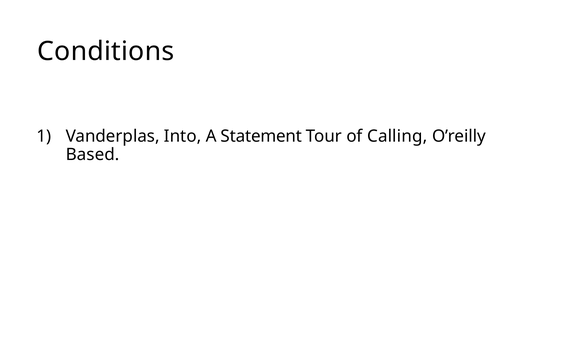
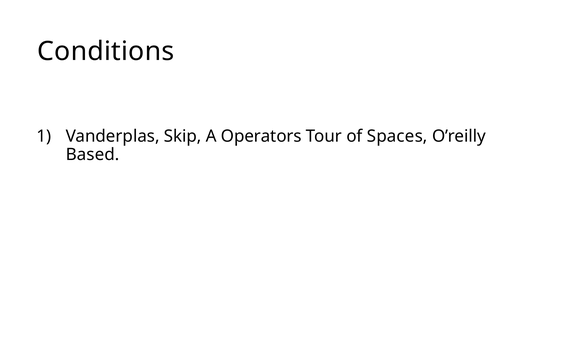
Into: Into -> Skip (183, 136)
Statement: Statement -> Operators (261, 136)
Calling: Calling -> Spaces (397, 136)
